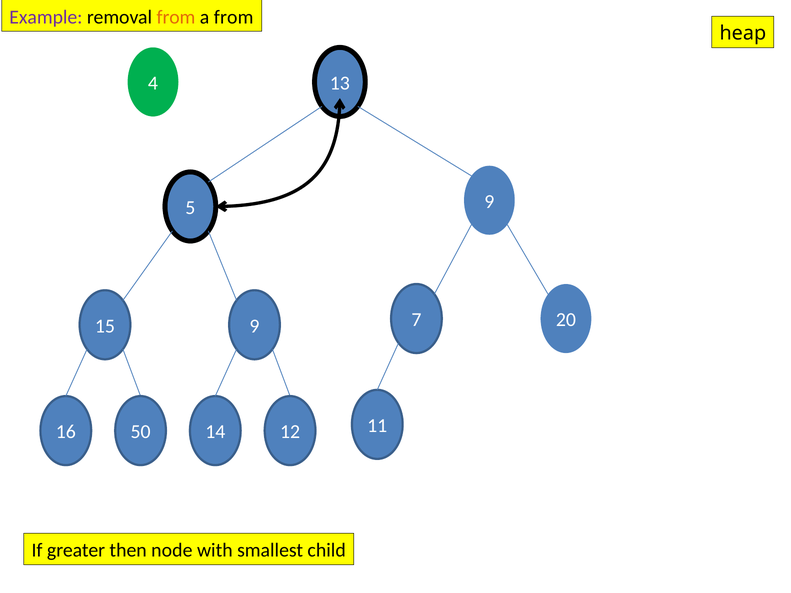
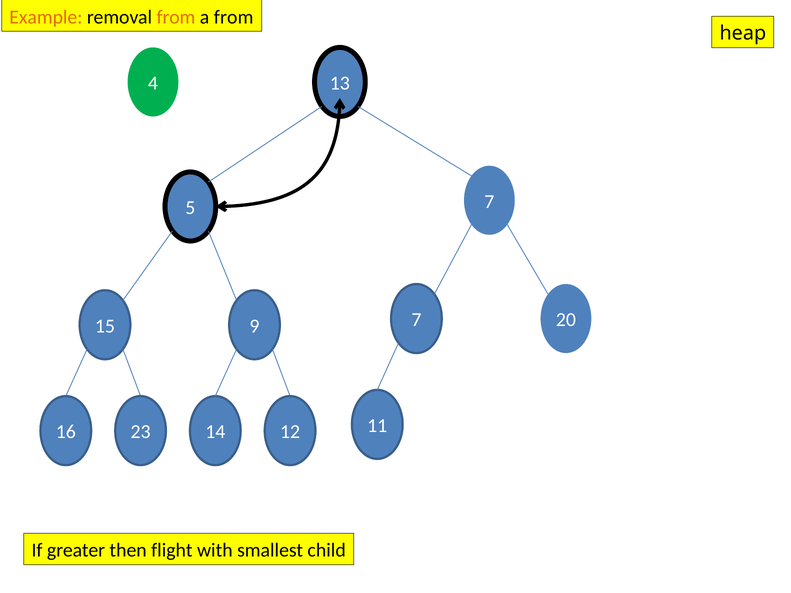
Example colour: purple -> orange (46, 17)
5 9: 9 -> 7 (489, 202)
50: 50 -> 23 (141, 432)
node: node -> flight (172, 550)
